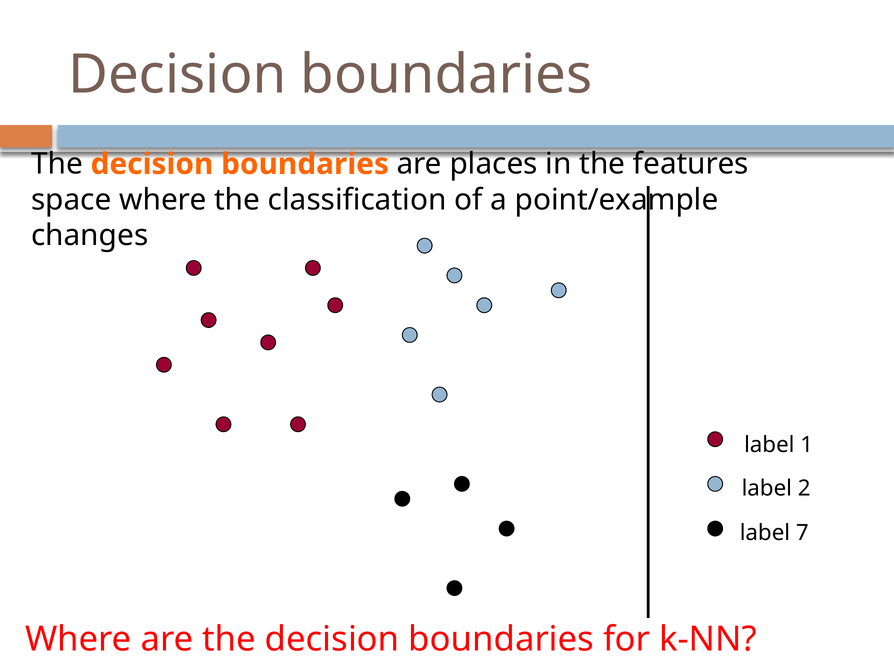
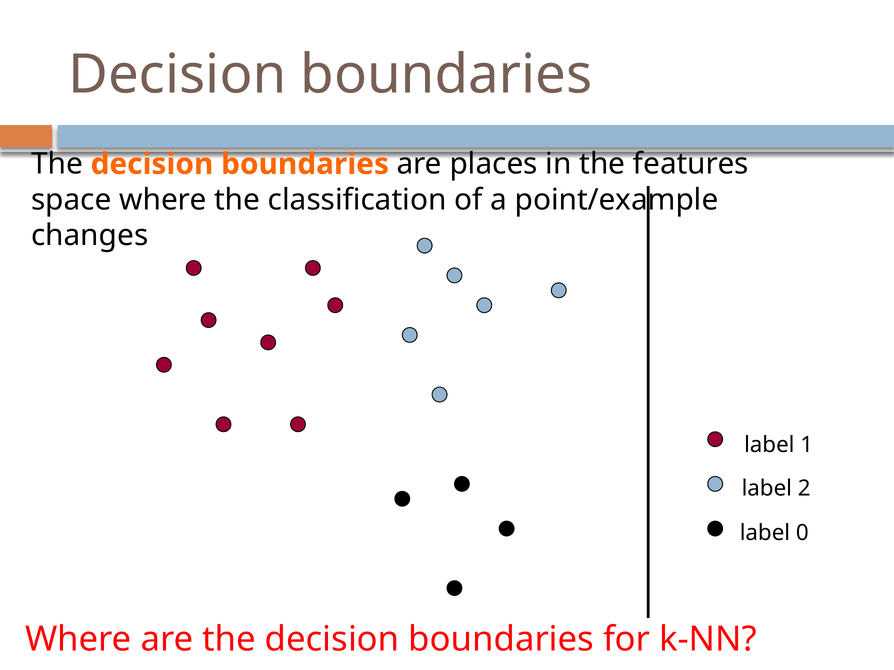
7: 7 -> 0 (802, 533)
